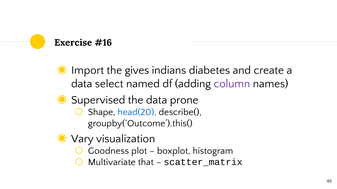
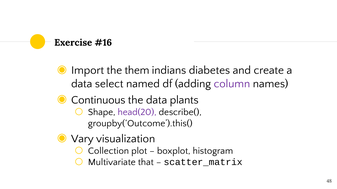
gives: gives -> them (137, 70)
Supervised: Supervised -> Continuous (98, 100)
prone: prone -> plants (184, 100)
head(20 colour: blue -> purple (137, 112)
Goodness: Goodness -> Collection (108, 151)
